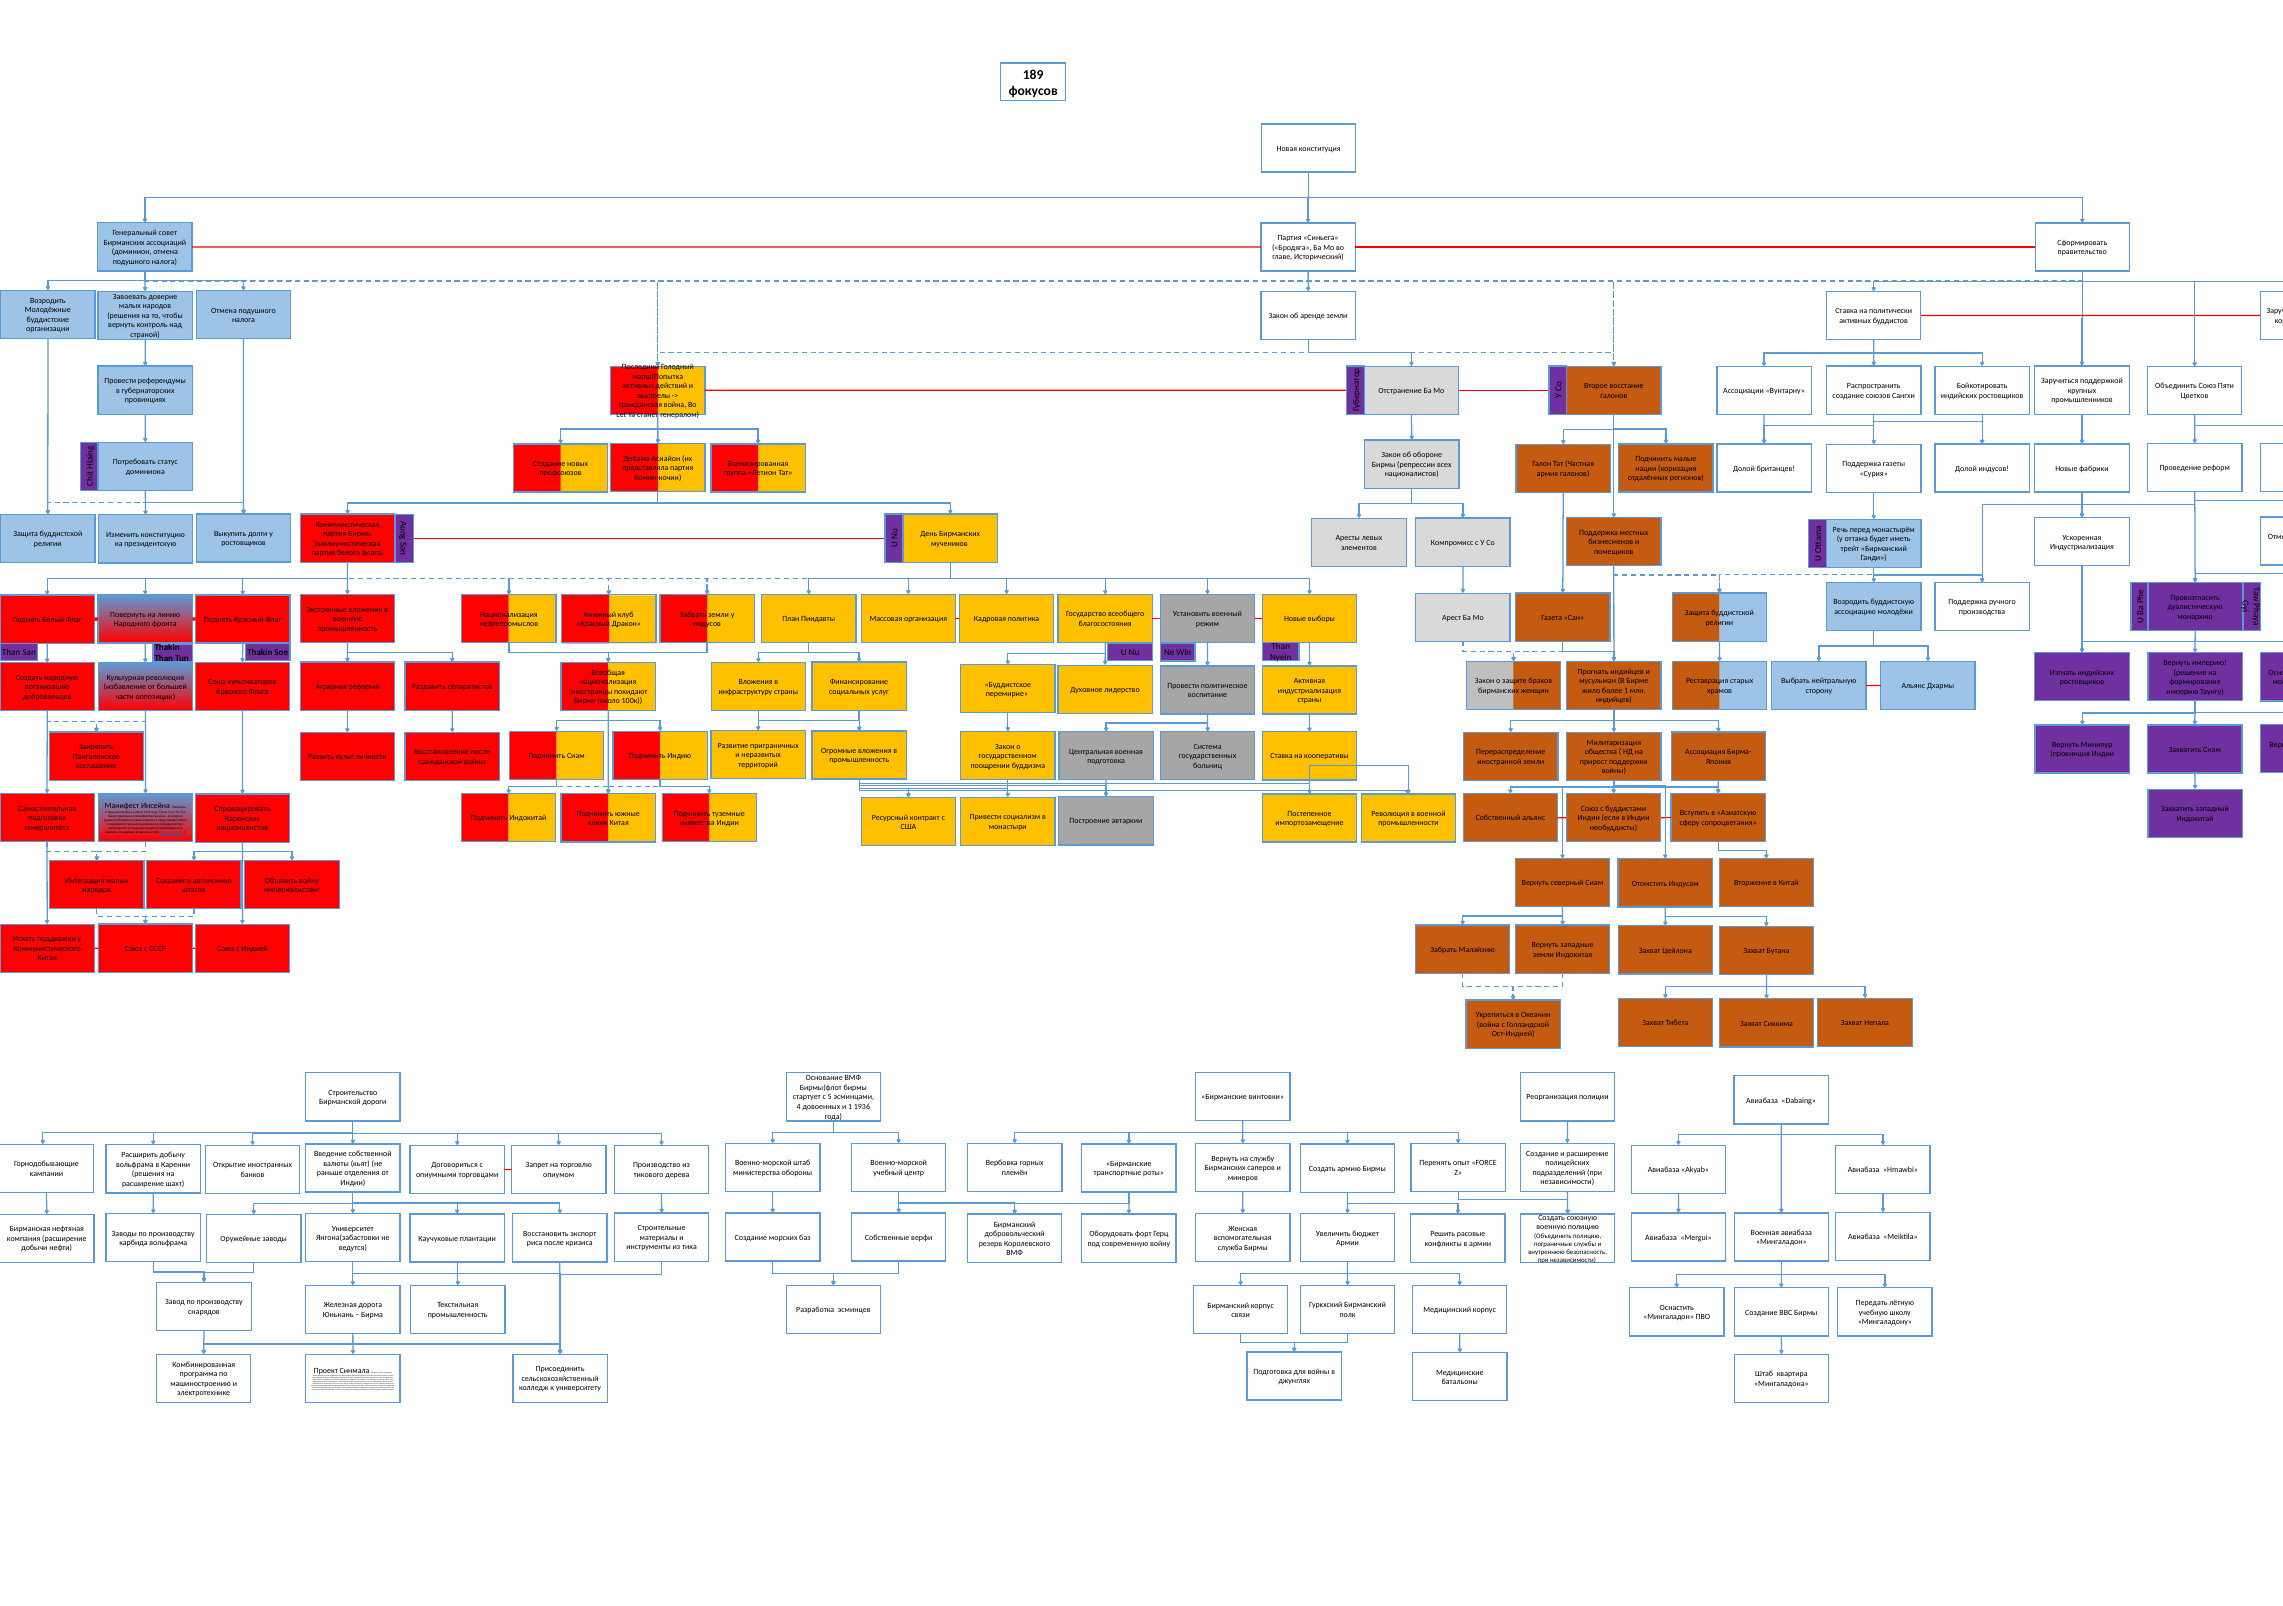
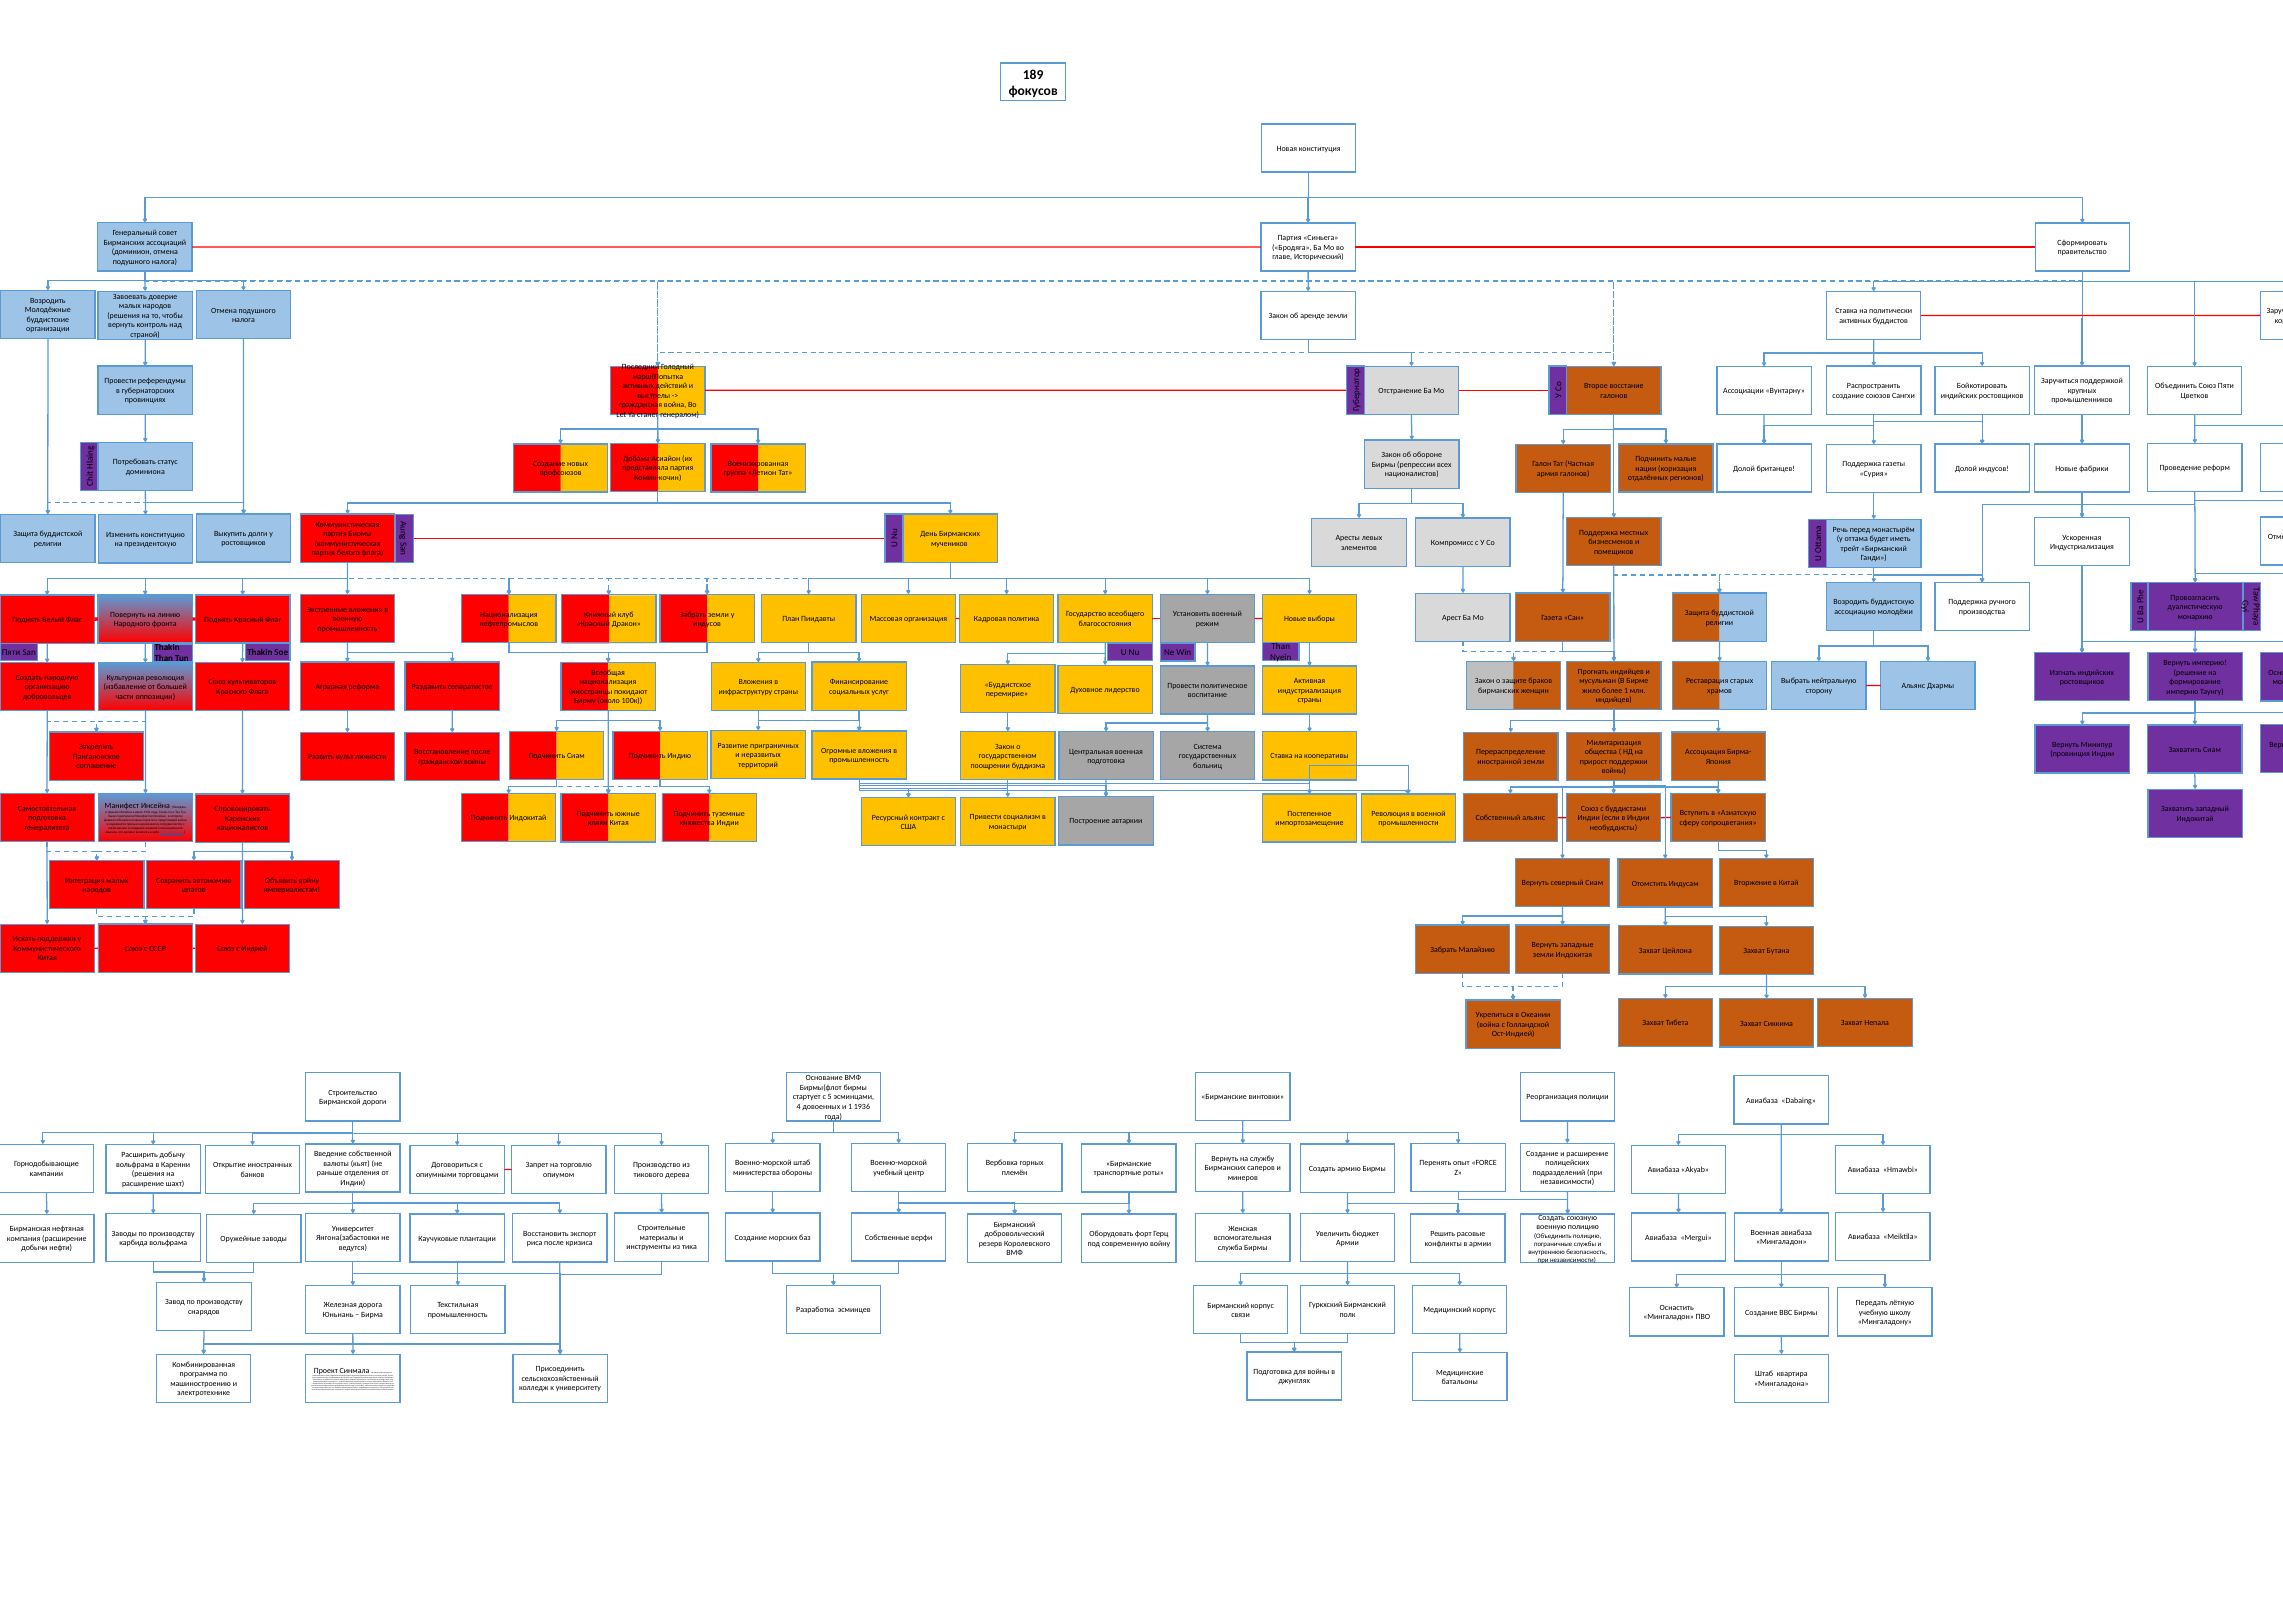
Than: Than -> Пяти (11, 653)
